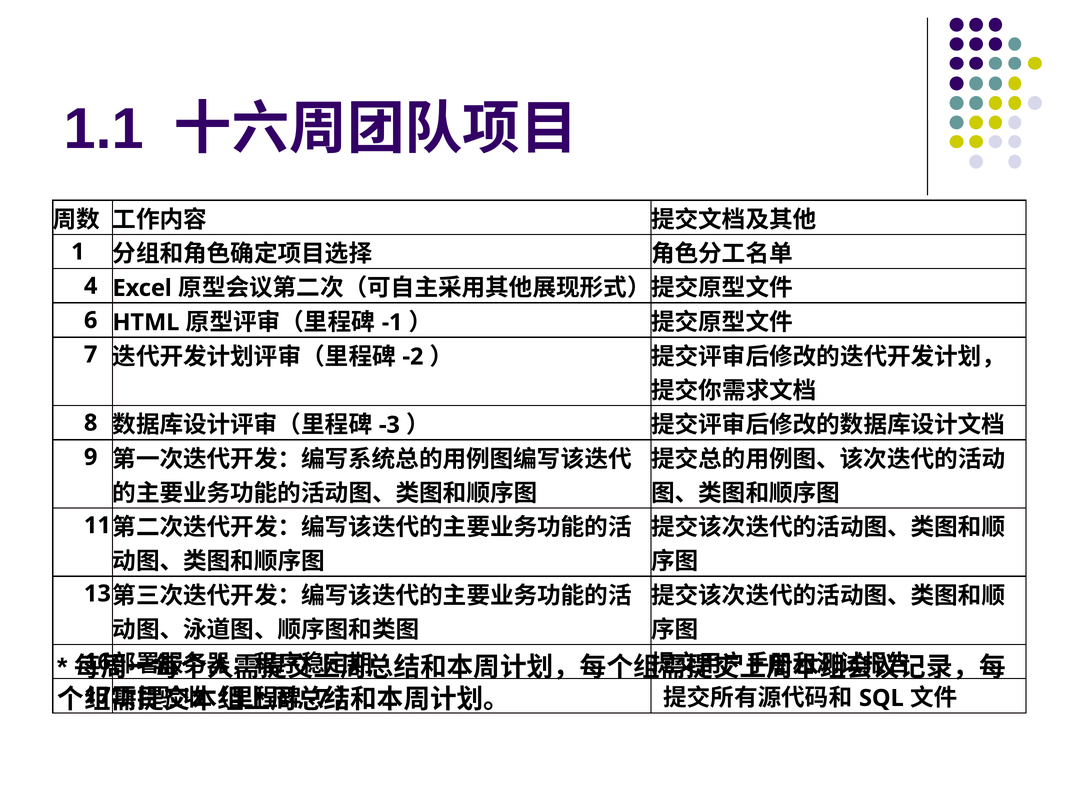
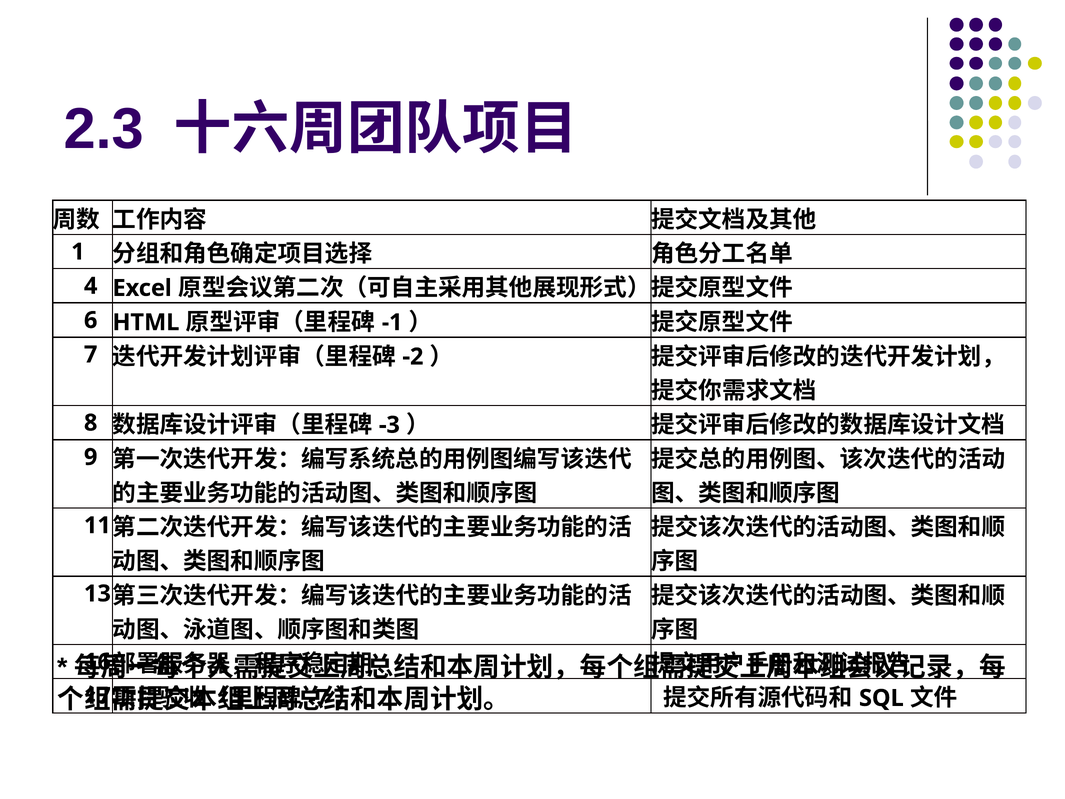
1.1: 1.1 -> 2.3 (104, 129)
